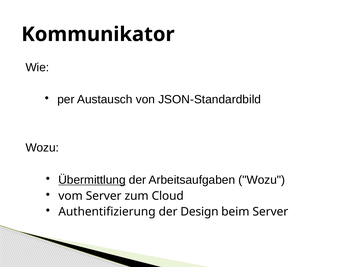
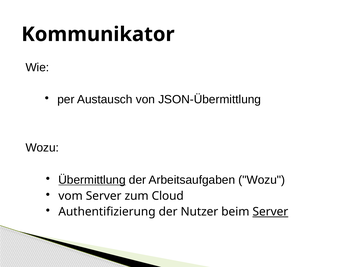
JSON-Standardbild: JSON-Standardbild -> JSON-Übermittlung (210, 100)
Design: Design -> Nutzer (199, 212)
Server underline: none -> present (270, 212)
